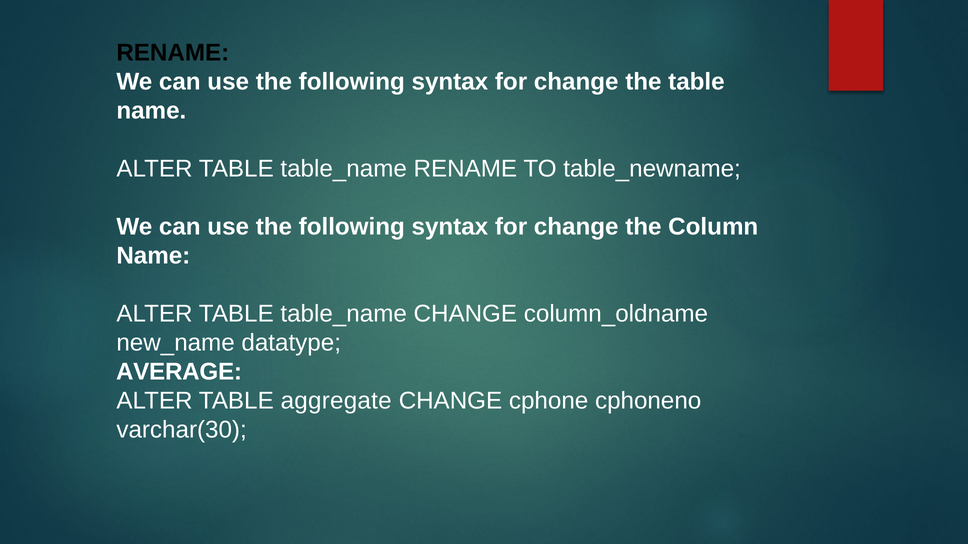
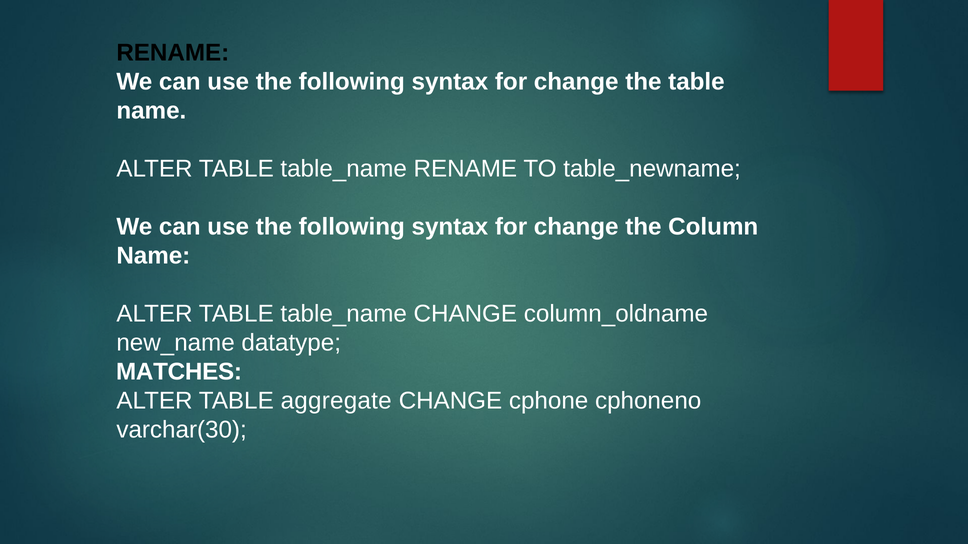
AVERAGE: AVERAGE -> MATCHES (179, 372)
